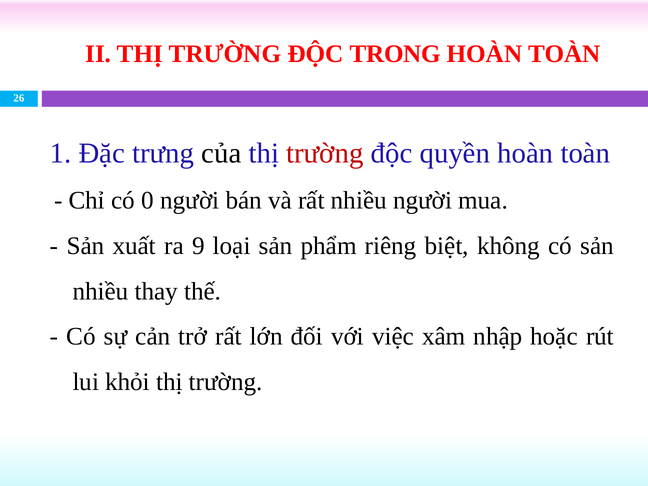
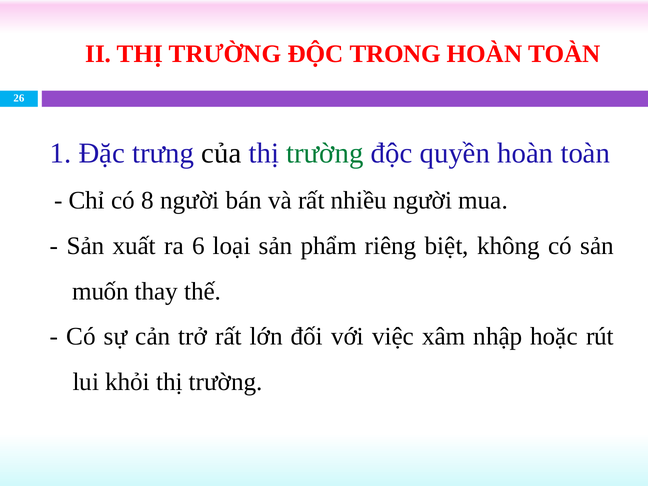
trường colour: red -> green (325, 153)
0: 0 -> 8 (148, 200)
9: 9 -> 6 (198, 246)
nhiều: nhiều -> muốn (101, 291)
